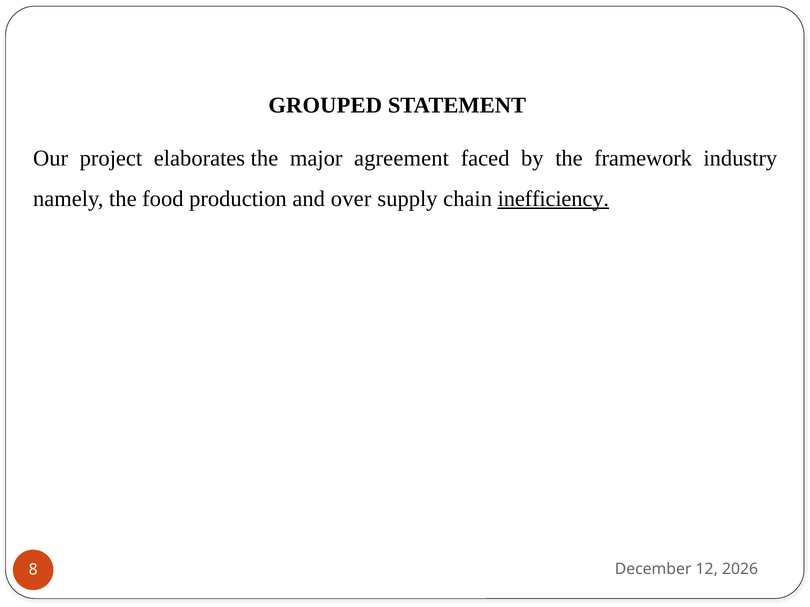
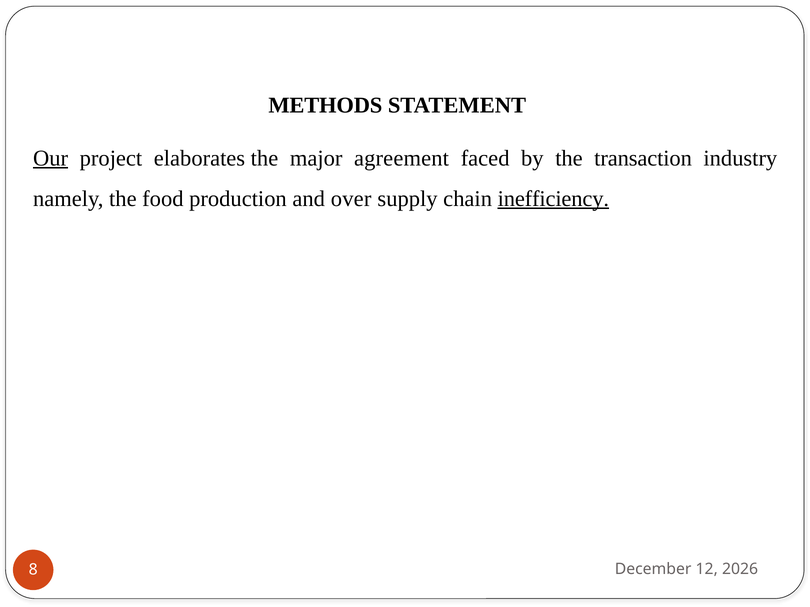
GROUPED: GROUPED -> METHODS (325, 106)
Our underline: none -> present (51, 158)
framework: framework -> transaction (643, 158)
